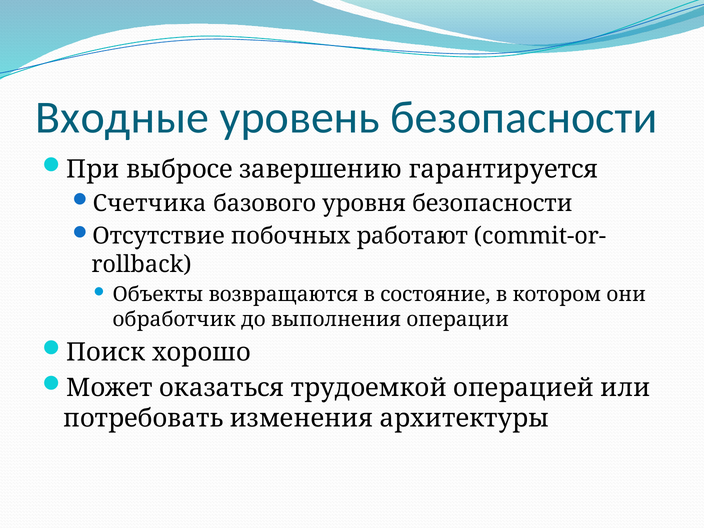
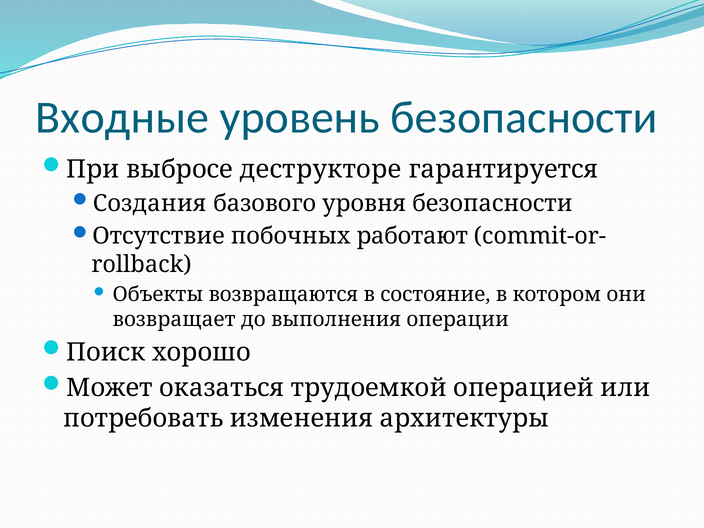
завершению: завершению -> деструкторе (321, 169)
Счетчика: Счетчика -> Создания (150, 203)
обработчик: обработчик -> возвращает (174, 319)
